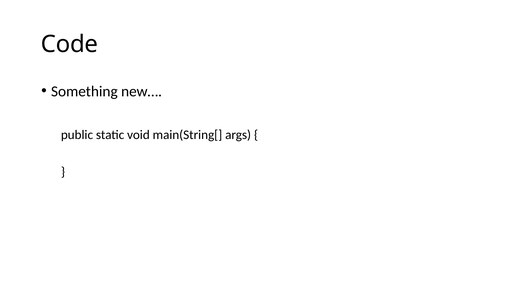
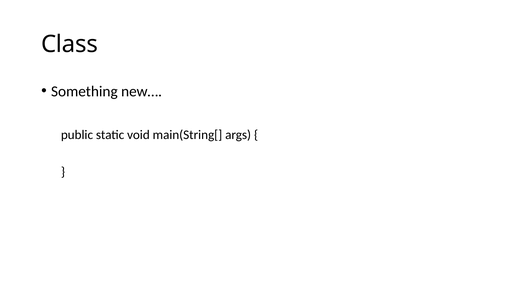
Code: Code -> Class (69, 44)
